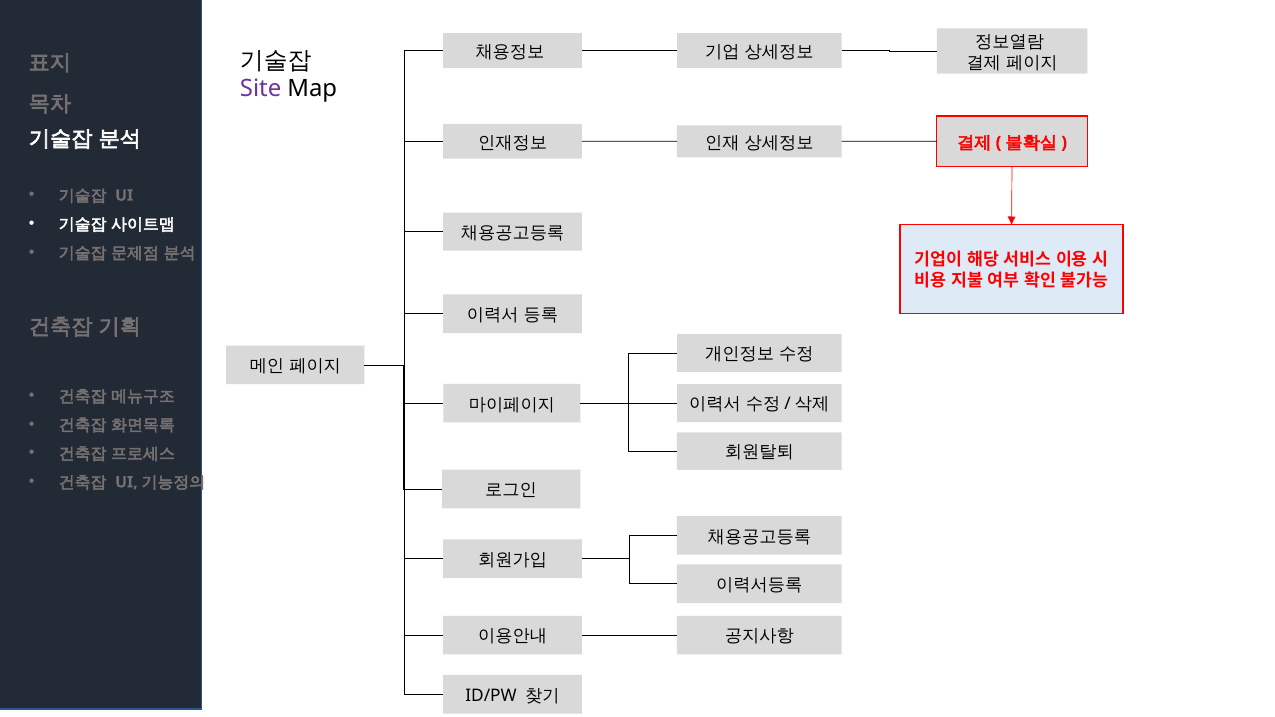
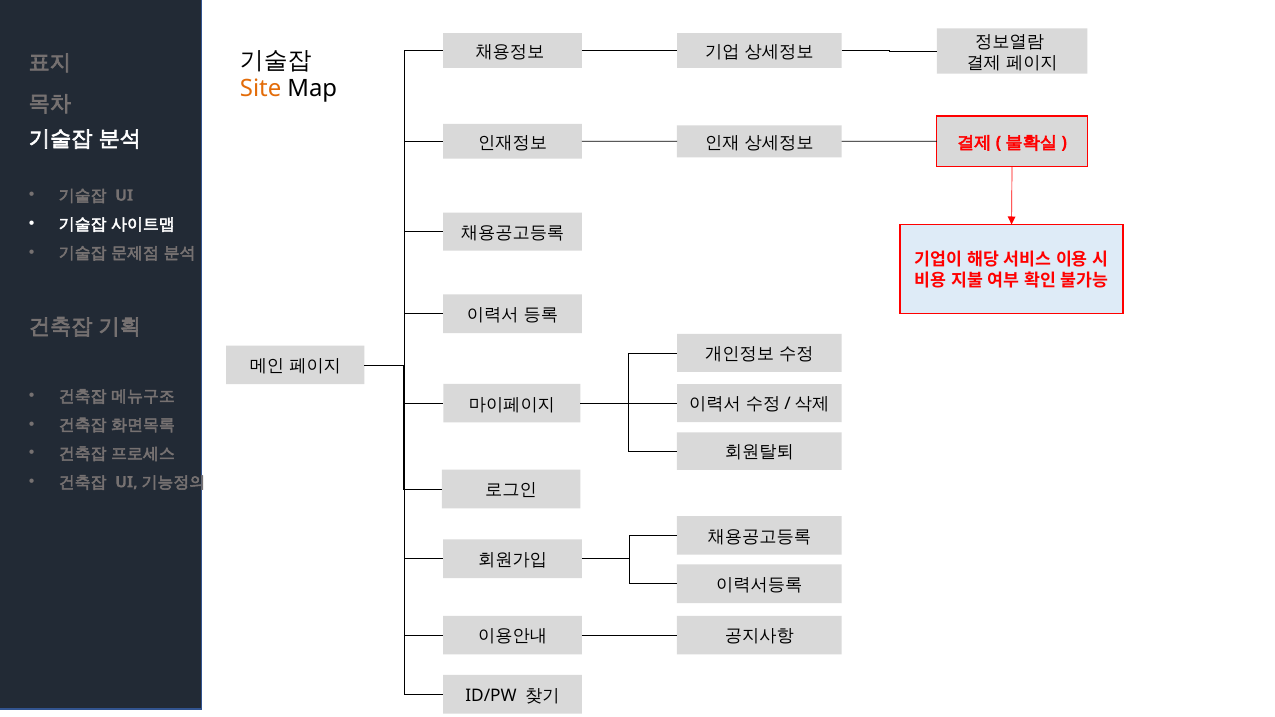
Site colour: purple -> orange (261, 89)
